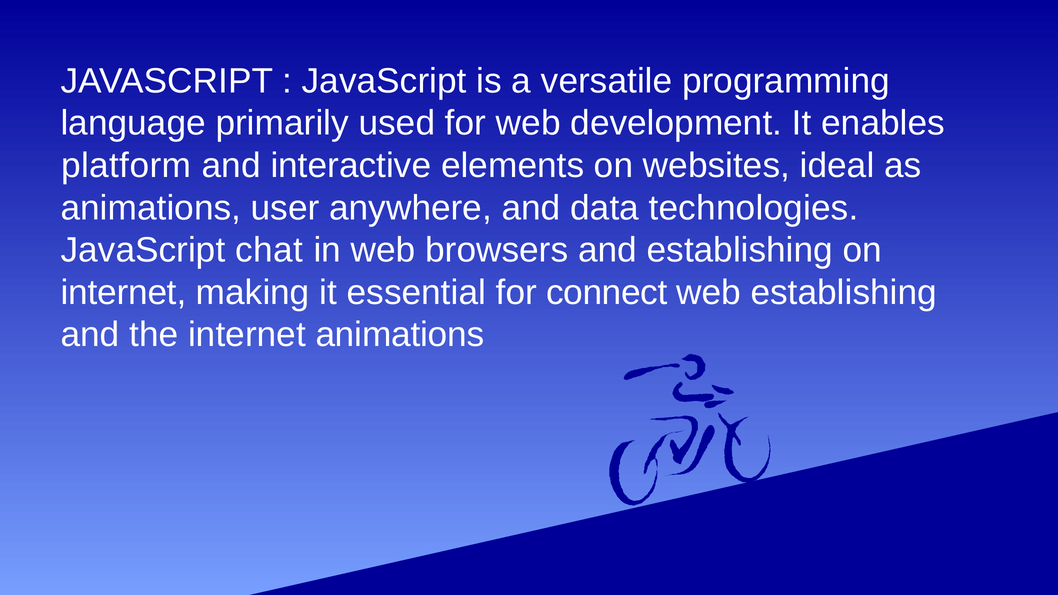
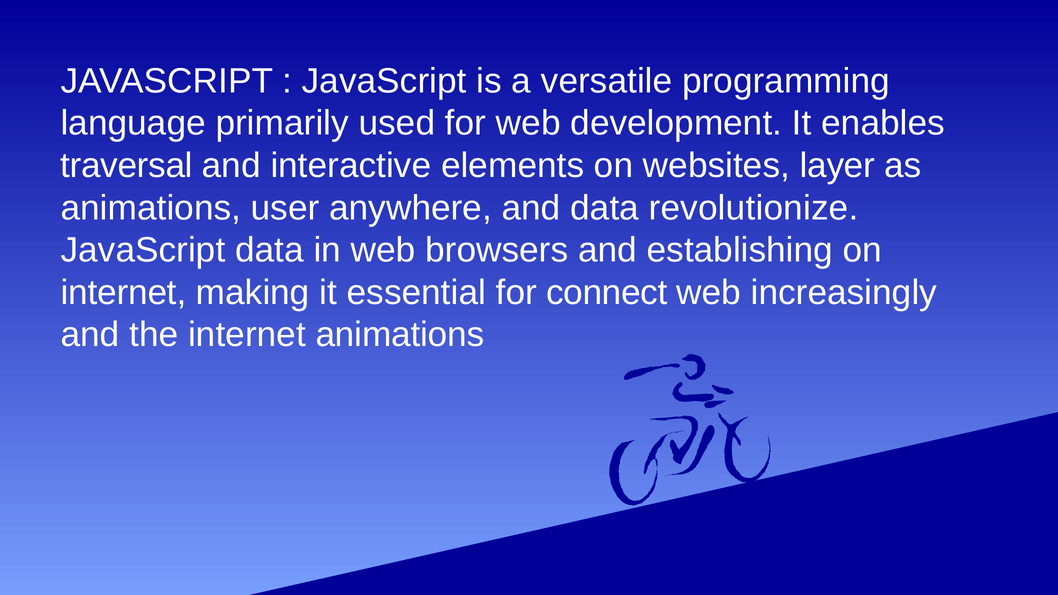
platform: platform -> traversal (127, 166)
ideal: ideal -> layer (837, 166)
technologies: technologies -> revolutionize (754, 208)
JavaScript chat: chat -> data (269, 250)
web establishing: establishing -> increasingly (844, 293)
